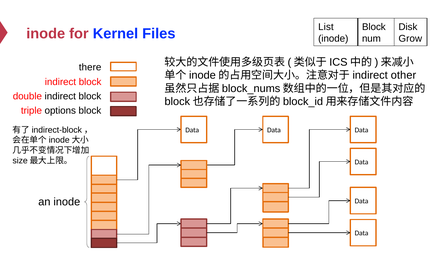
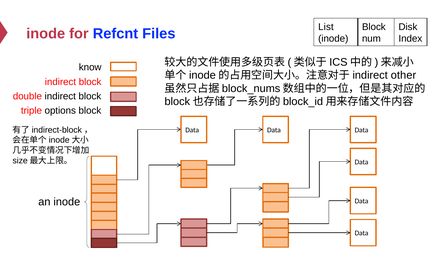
Kernel: Kernel -> Refcnt (115, 34)
Grow: Grow -> Index (410, 39)
there: there -> know (90, 67)
